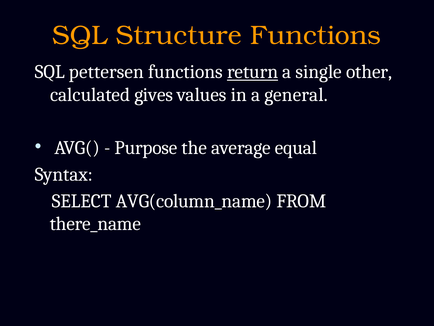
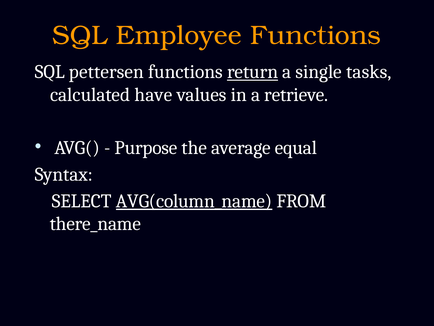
Structure: Structure -> Employee (179, 35)
other: other -> tasks (369, 72)
gives: gives -> have (153, 95)
general: general -> retrieve (296, 95)
AVG(column_name underline: none -> present (194, 201)
